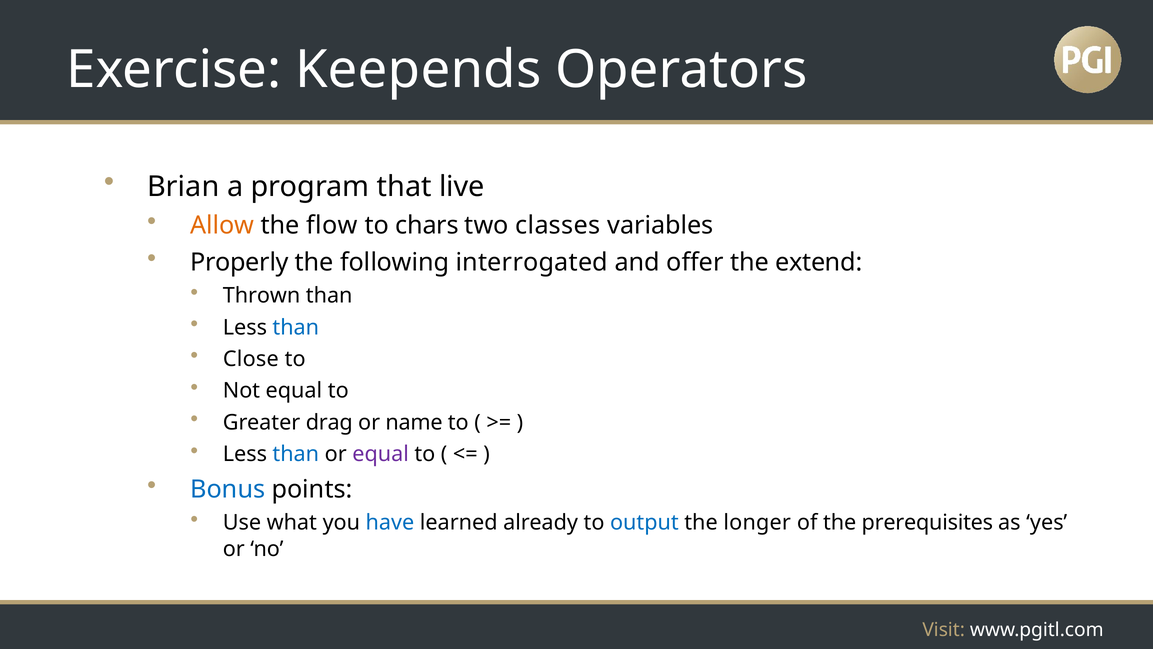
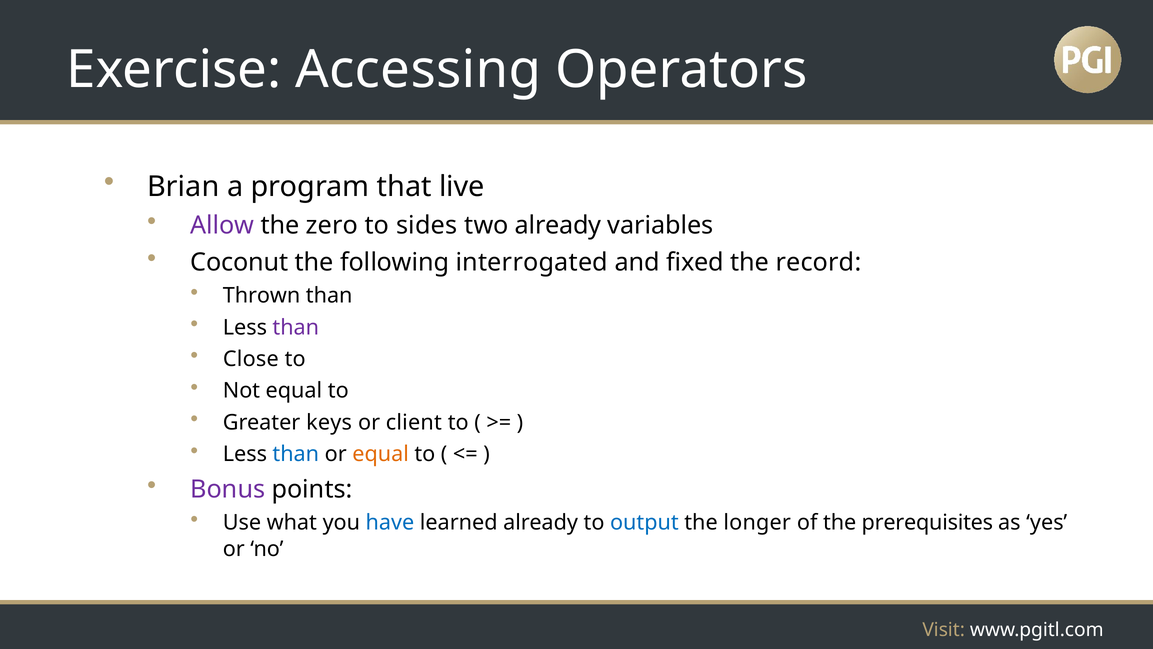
Keepends: Keepends -> Accessing (418, 70)
Allow colour: orange -> purple (222, 225)
flow: flow -> zero (332, 225)
chars: chars -> sides (427, 225)
two classes: classes -> already (558, 225)
Properly: Properly -> Coconut (239, 262)
offer: offer -> fixed (695, 262)
extend: extend -> record (818, 262)
than colour: blue -> purple (296, 327)
drag: drag -> keys (329, 422)
name: name -> client (414, 422)
equal colour: purple -> orange (381, 454)
Bonus colour: blue -> purple (228, 489)
